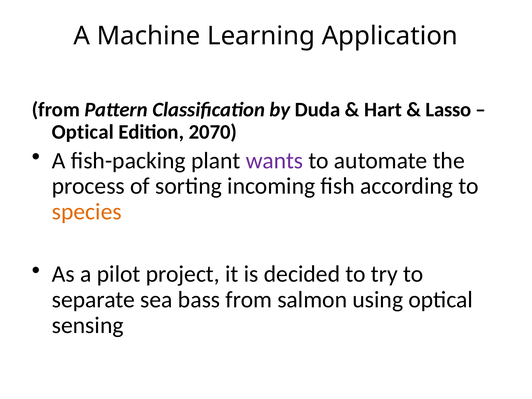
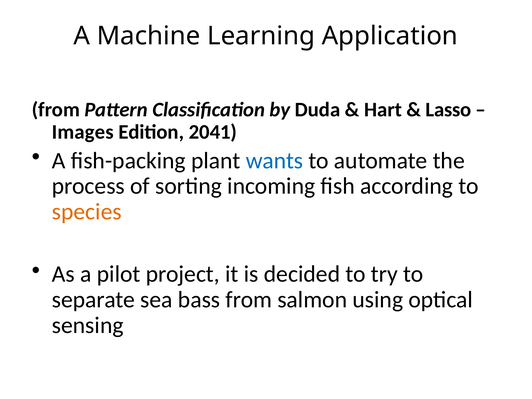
Optical: Optical -> Images (83, 132)
2070: 2070 -> 2041 (213, 132)
wants colour: purple -> blue (274, 161)
